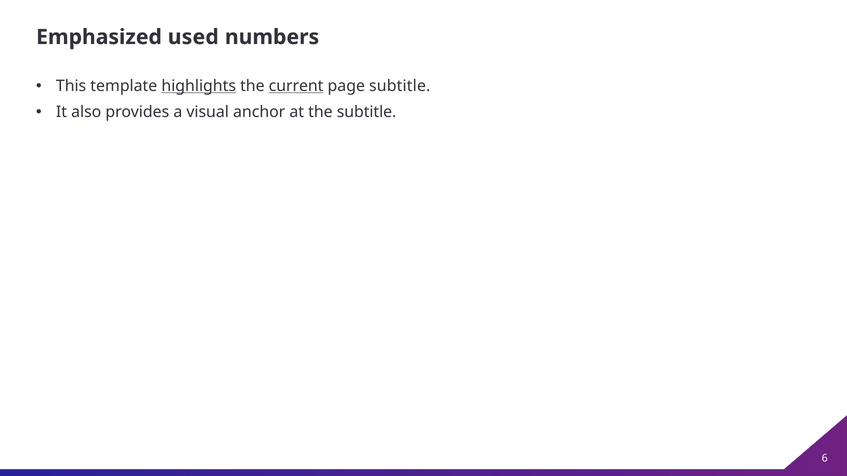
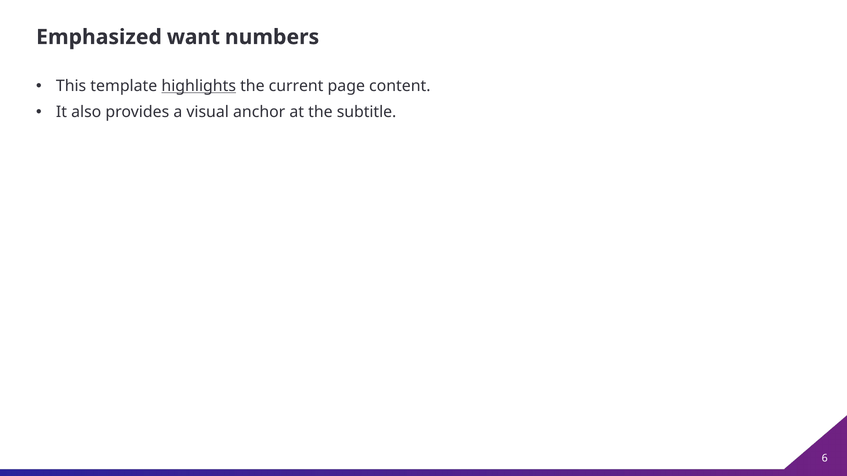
used: used -> want (193, 37)
current underline: present -> none (296, 86)
page subtitle: subtitle -> content (400, 86)
